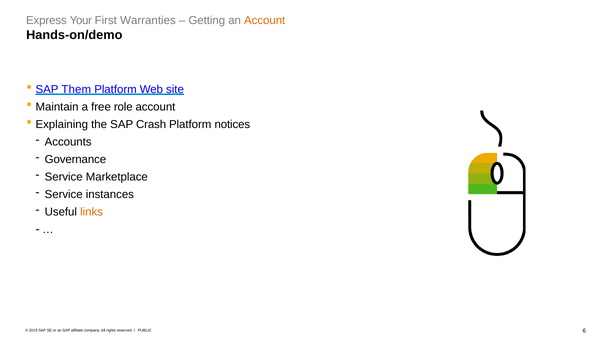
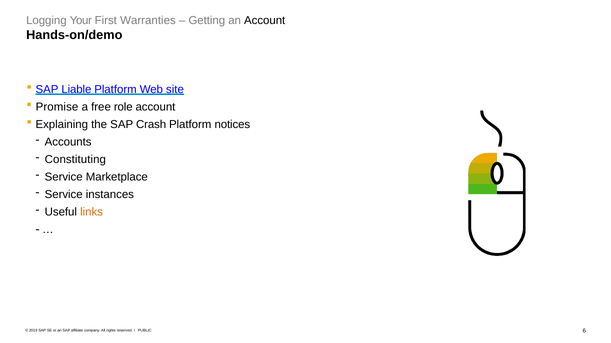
Express: Express -> Logging (46, 21)
Account colour: orange -> black (265, 21)
Them: Them -> Liable (76, 89)
Maintain: Maintain -> Promise (57, 107)
Governance: Governance -> Constituting (75, 160)
